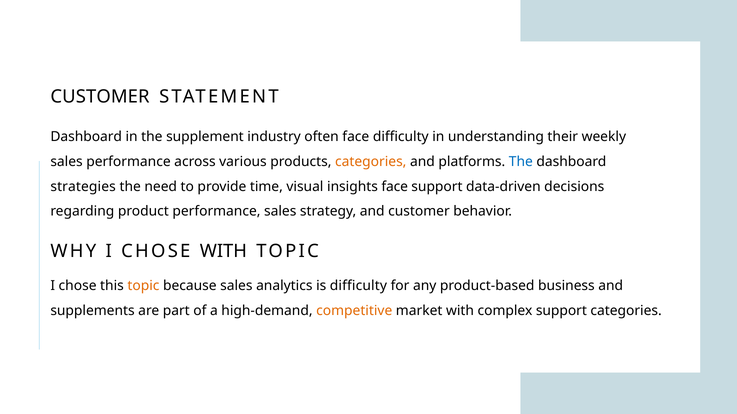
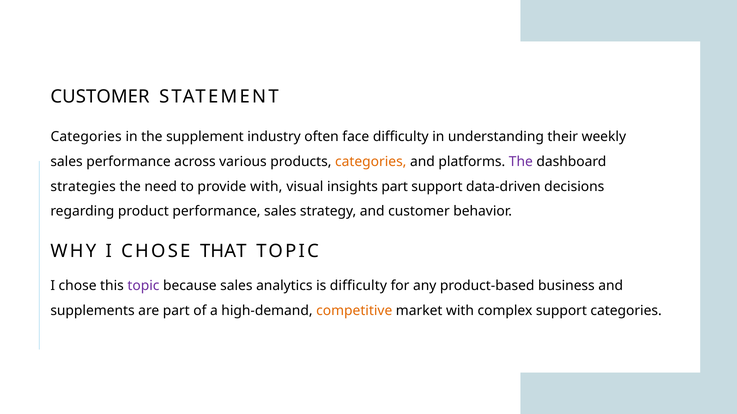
Dashboard: Dashboard -> Categories (86, 137)
The colour: blue -> purple (521, 162)
provide time: time -> with (266, 187)
insights face: face -> part (395, 187)
CHOSE WITH: WITH -> THAT (223, 251)
topic colour: orange -> purple (143, 286)
